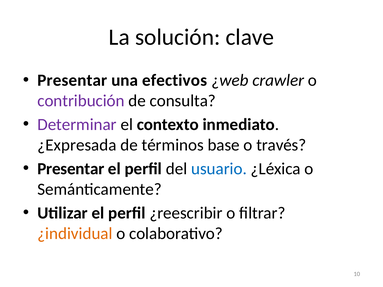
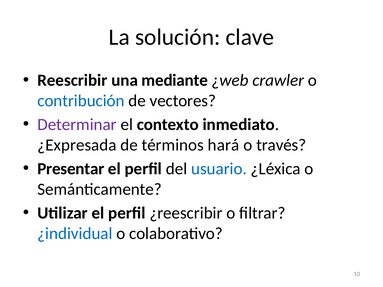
Presentar: Presentar -> Reescribir (72, 80)
efectivos: efectivos -> mediante (175, 80)
contribución colour: purple -> blue (81, 101)
consulta: consulta -> vectores (183, 101)
base: base -> hará (224, 145)
¿individual colour: orange -> blue (75, 234)
